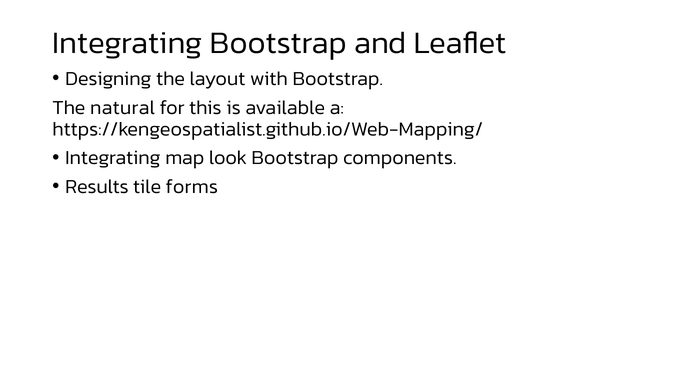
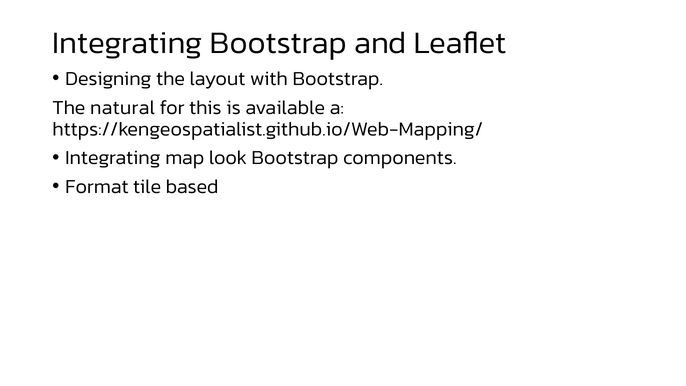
Results: Results -> Format (97, 187)
forms: forms -> based (192, 187)
